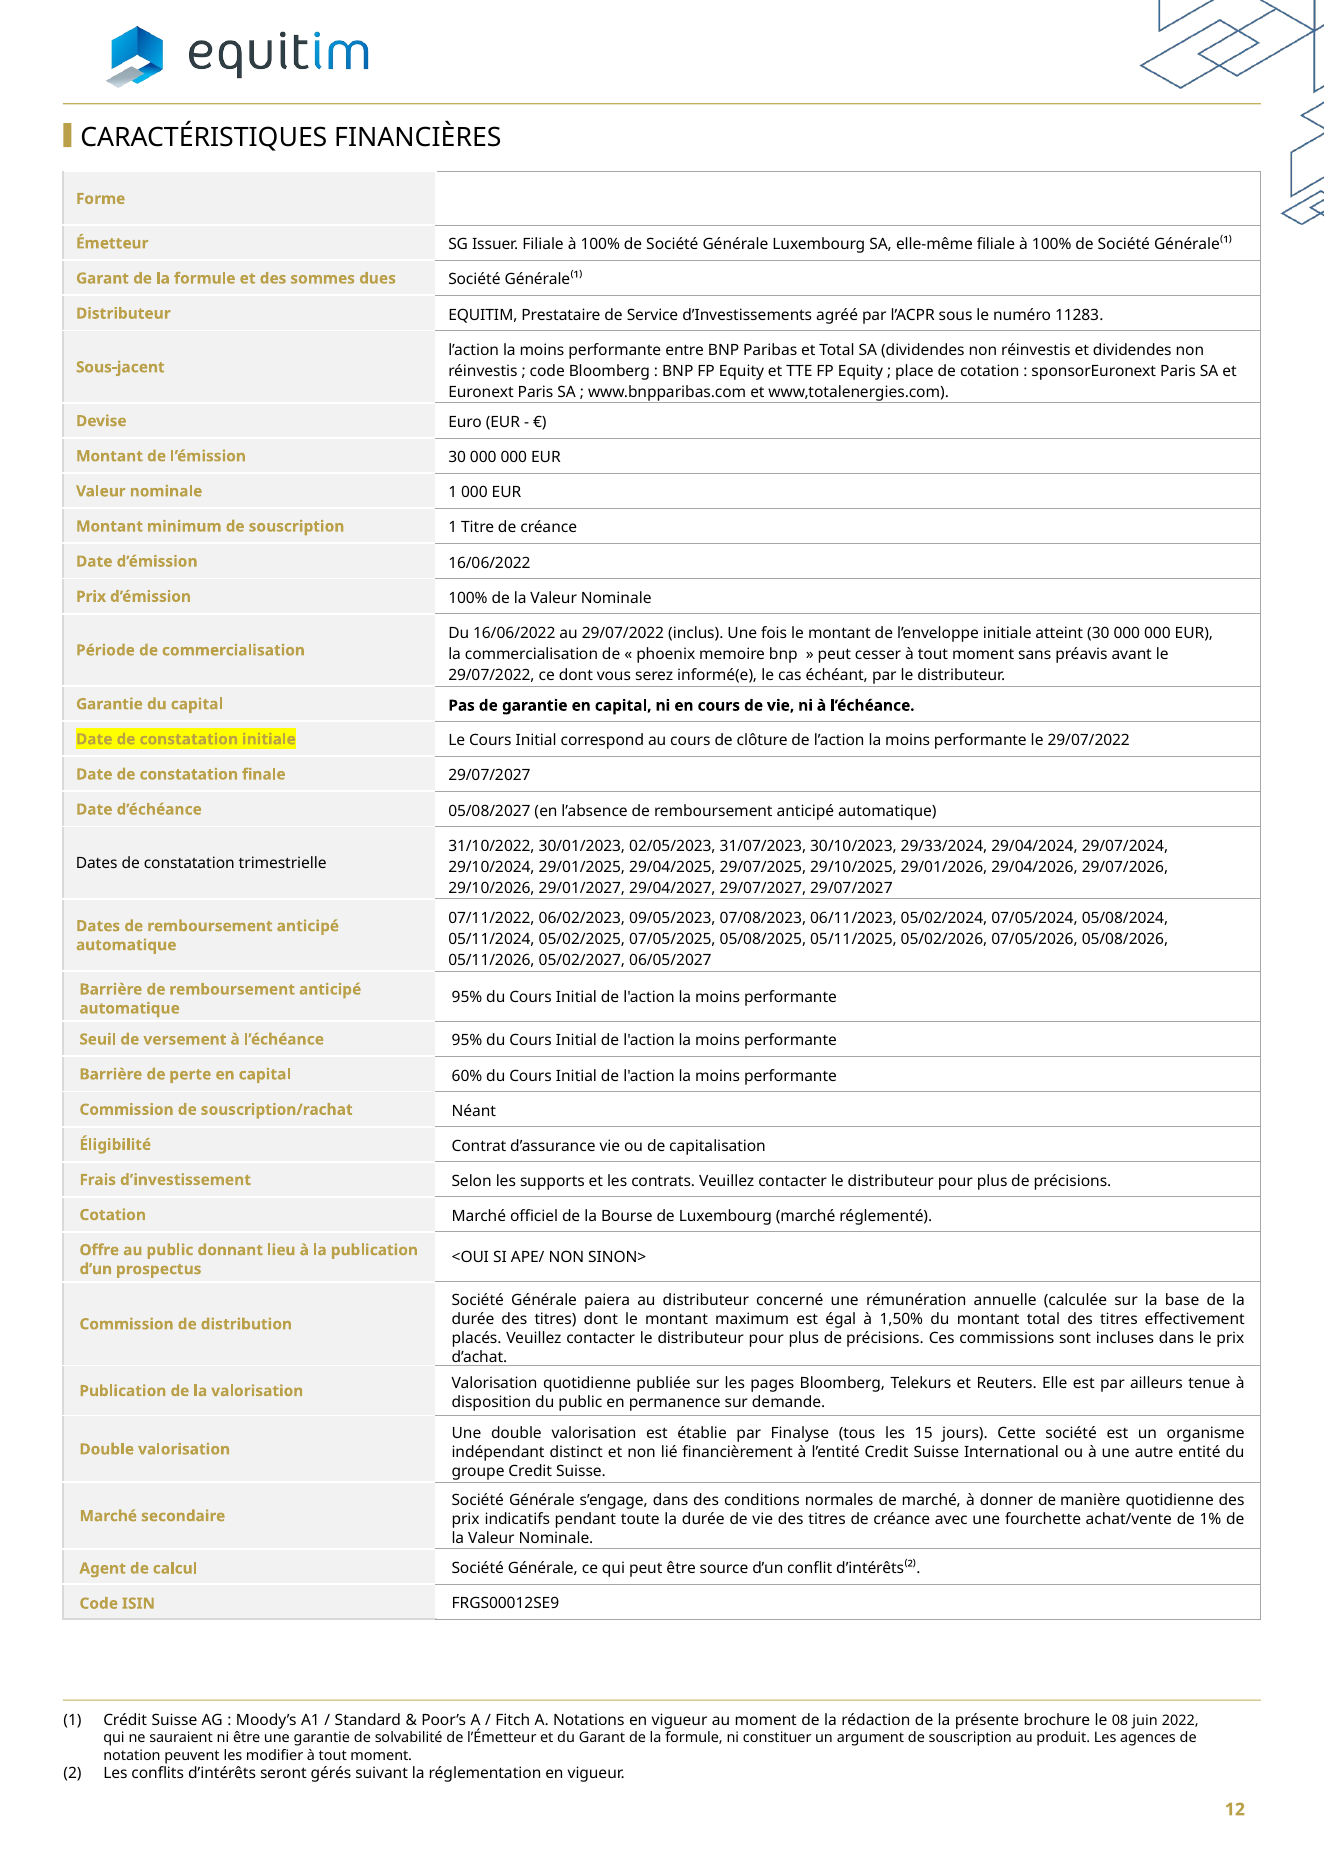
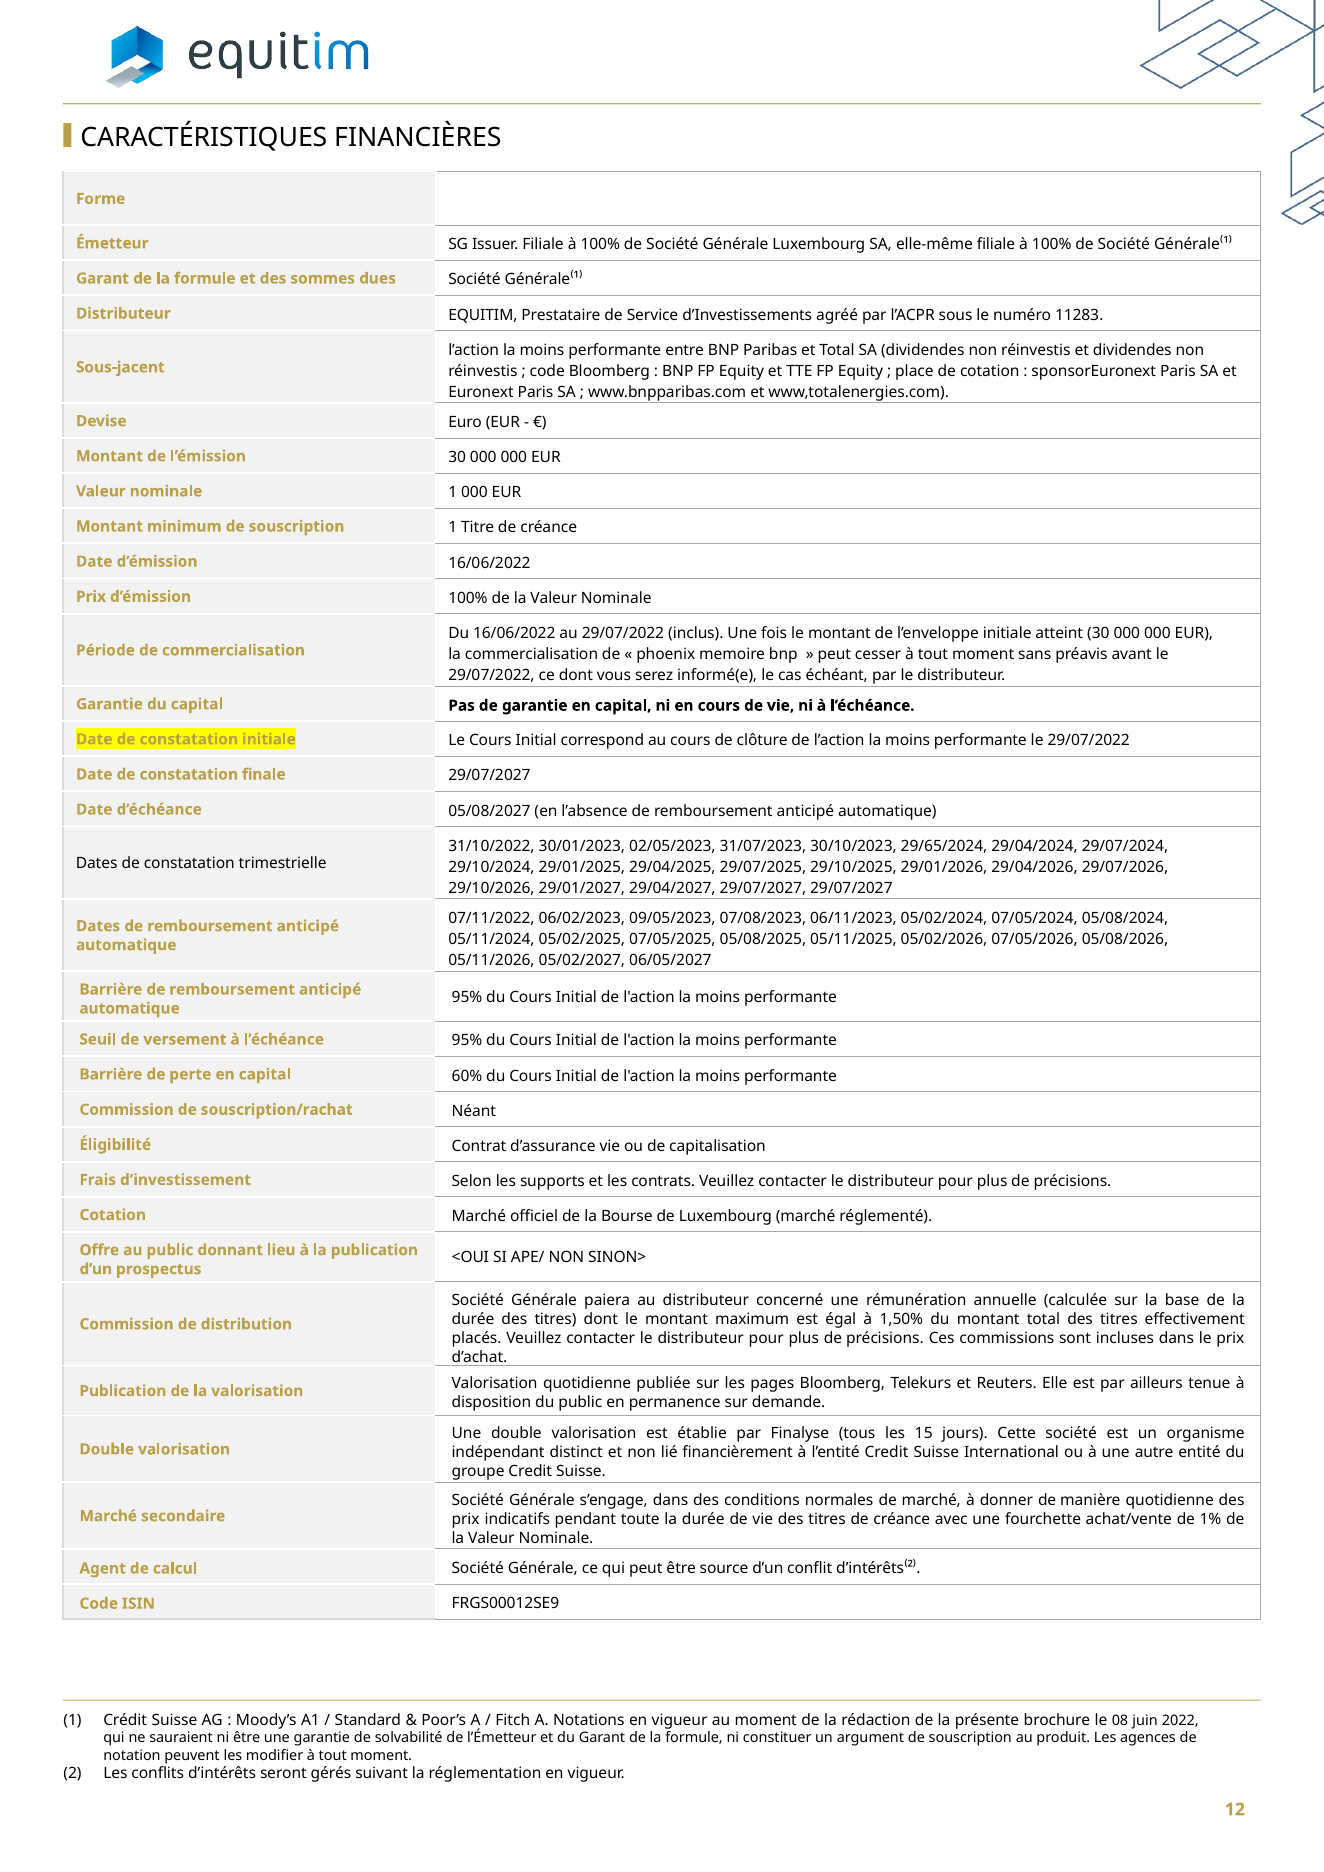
29/33/2024: 29/33/2024 -> 29/65/2024 (944, 846)
